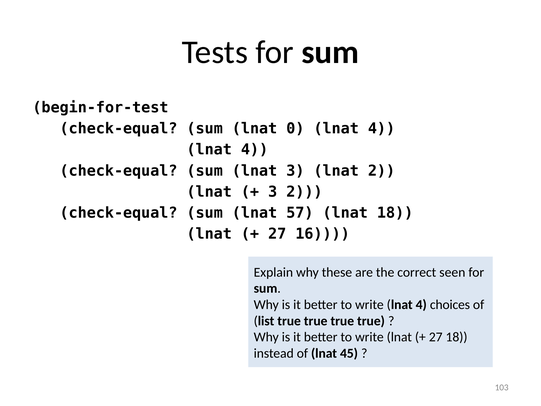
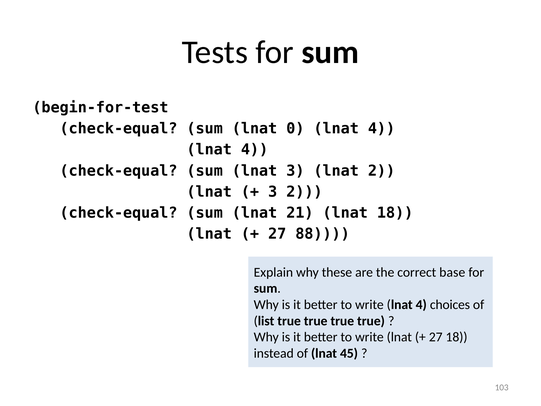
57: 57 -> 21 (300, 213)
16: 16 -> 88 (323, 234)
seen: seen -> base (452, 272)
